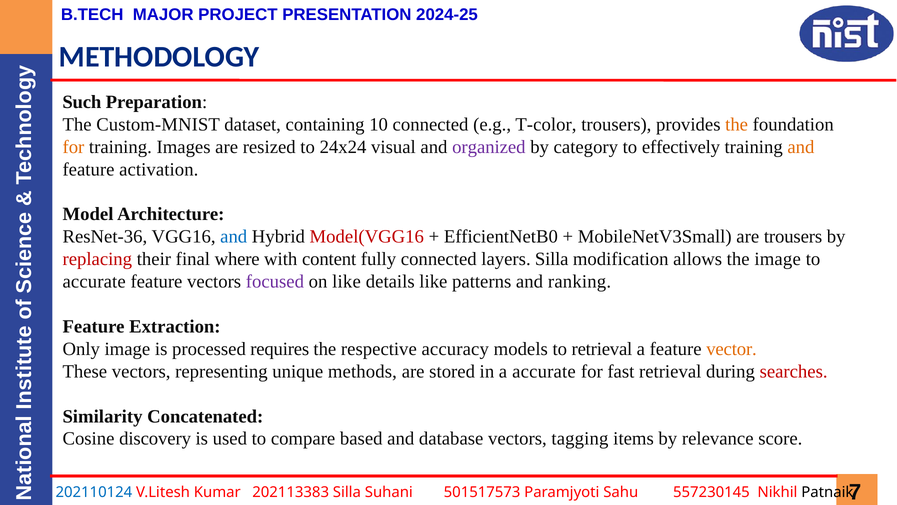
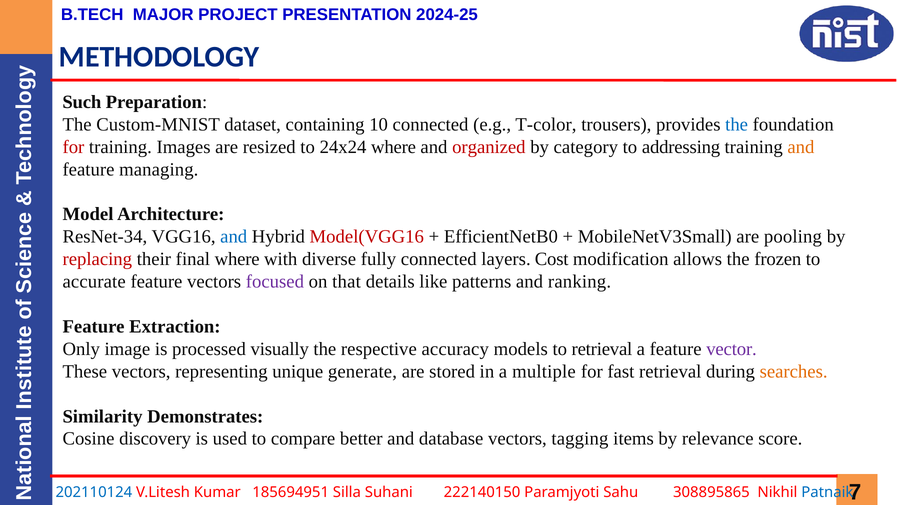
the colour: orange -> blue (737, 124)
for colour: orange -> red (73, 147)
24x24 visual: visual -> where (394, 147)
organized colour: purple -> red (489, 147)
effectively: effectively -> addressing (681, 147)
activation: activation -> managing (159, 169)
ResNet-36: ResNet-36 -> ResNet-34 (105, 237)
are trousers: trousers -> pooling (793, 237)
content: content -> diverse (329, 259)
layers Silla: Silla -> Cost (552, 259)
the image: image -> frozen (778, 259)
on like: like -> that (347, 281)
requires: requires -> visually (280, 349)
vector colour: orange -> purple (732, 349)
methods: methods -> generate (362, 371)
a accurate: accurate -> multiple (544, 371)
searches colour: red -> orange (794, 371)
Concatenated: Concatenated -> Demonstrates (205, 416)
based: based -> better (361, 439)
202113383: 202113383 -> 185694951 (291, 492)
501517573: 501517573 -> 222140150 (482, 492)
557230145: 557230145 -> 308895865 (711, 492)
Patnaik colour: black -> blue (827, 492)
